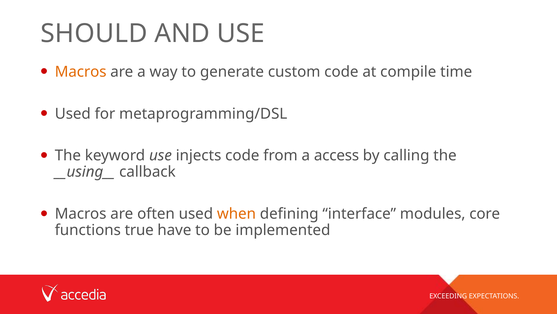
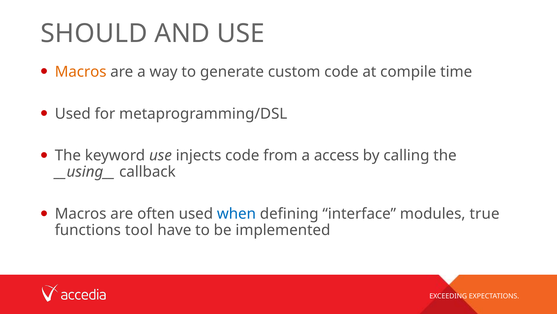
when colour: orange -> blue (236, 213)
core: core -> true (485, 213)
true: true -> tool (139, 230)
